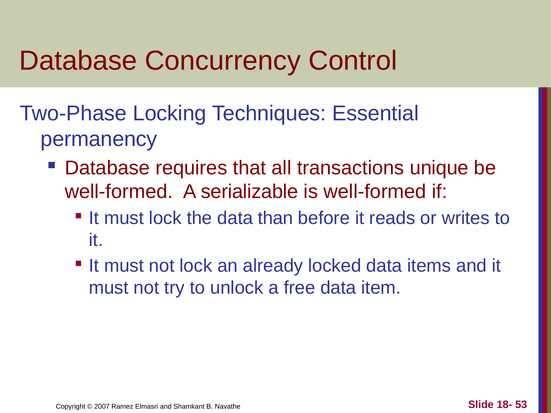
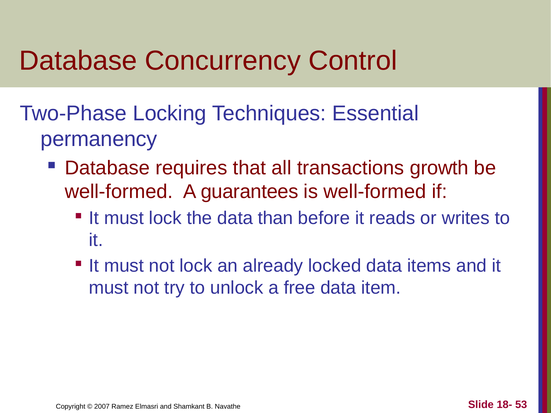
unique: unique -> growth (439, 168)
serializable: serializable -> guarantees (250, 192)
